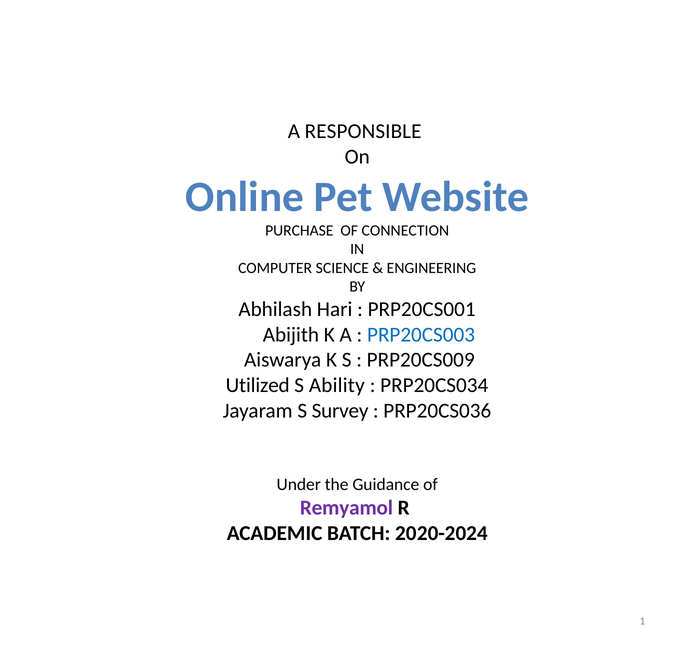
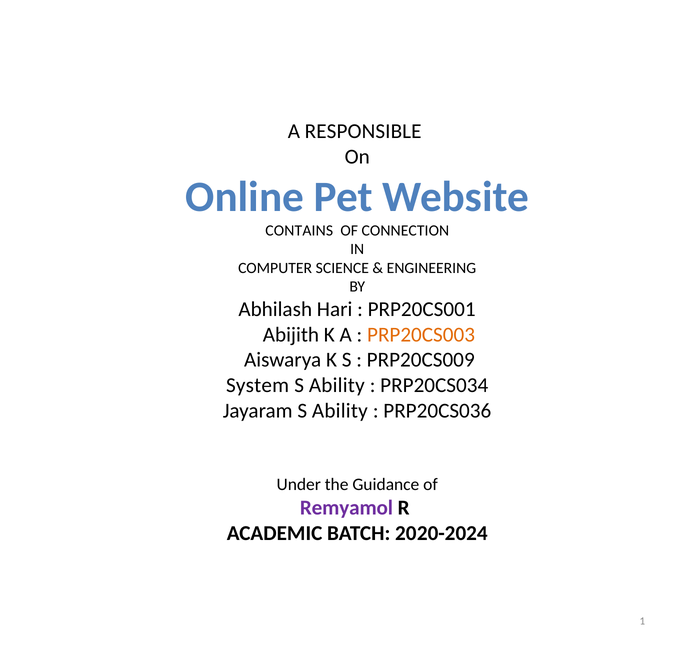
PURCHASE: PURCHASE -> CONTAINS (299, 230)
PRP20CS003 colour: blue -> orange (421, 334)
Utilized: Utilized -> System (258, 385)
Jayaram S Survey: Survey -> Ability (340, 411)
